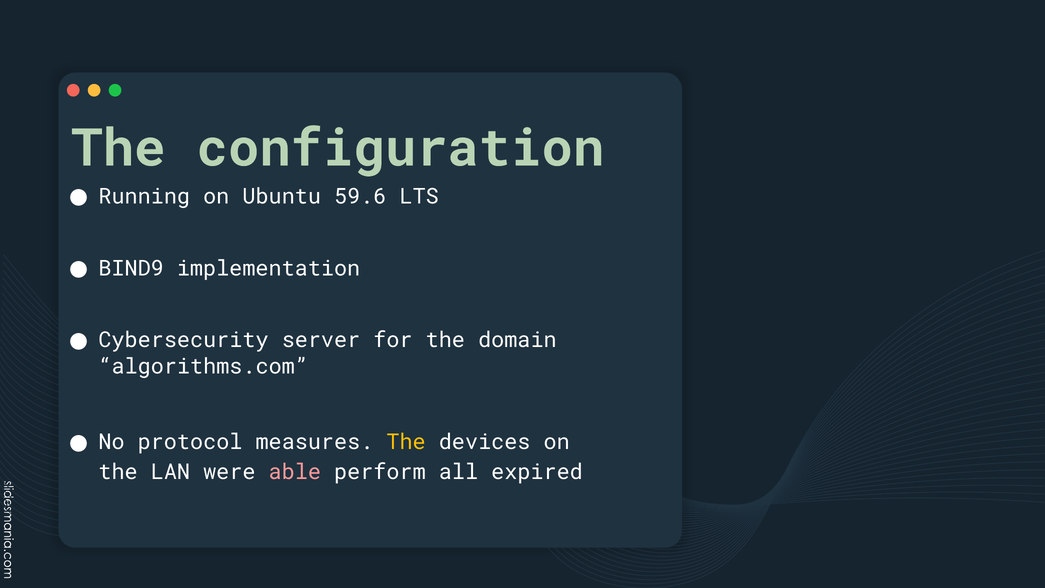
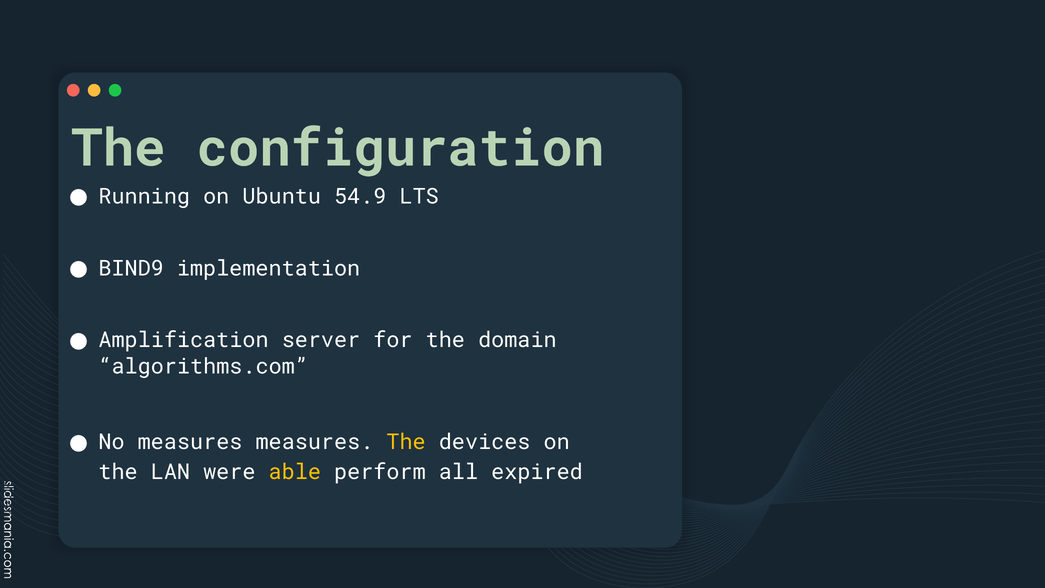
59.6: 59.6 -> 54.9 (360, 196)
Cybersecurity: Cybersecurity -> Amplification (184, 340)
No protocol: protocol -> measures (190, 442)
able colour: pink -> yellow (295, 472)
